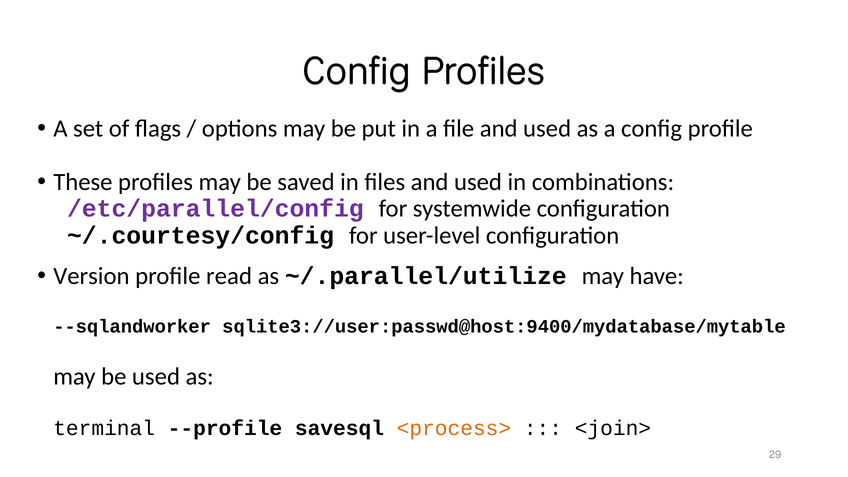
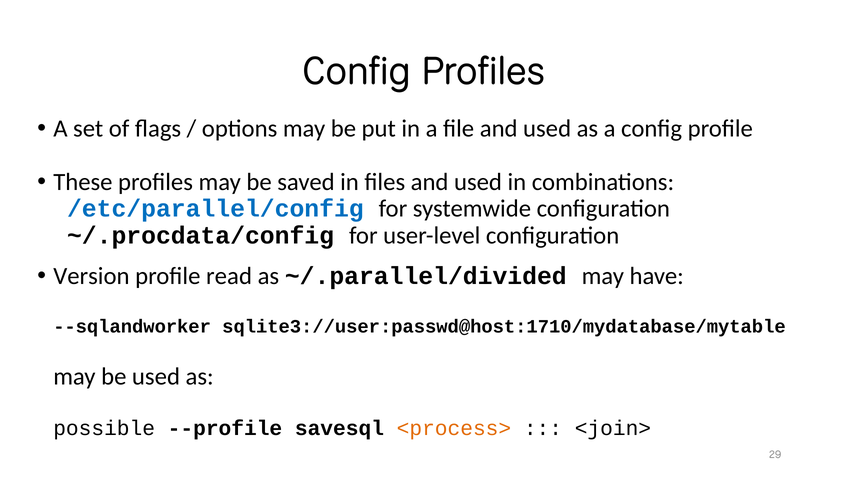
/etc/parallel/config colour: purple -> blue (215, 209)
~/.courtesy/config: ~/.courtesy/config -> ~/.procdata/config (201, 235)
~/.parallel/utilize: ~/.parallel/utilize -> ~/.parallel/divided (426, 276)
sqlite3://user:passwd@host:9400/mydatabase/mytable: sqlite3://user:passwd@host:9400/mydatabase/mytable -> sqlite3://user:passwd@host:1710/mydatabase/mytable (504, 326)
terminal: terminal -> possible (104, 428)
